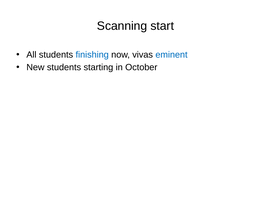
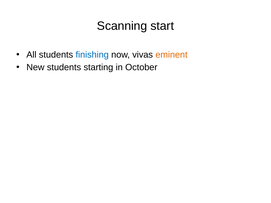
eminent colour: blue -> orange (171, 55)
